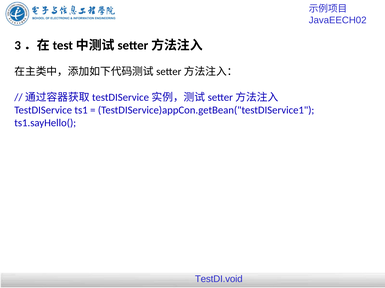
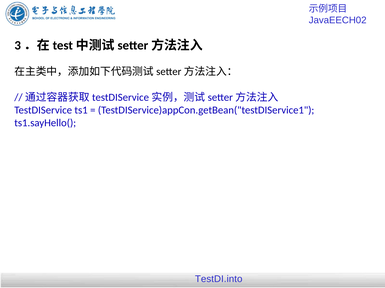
TestDI.void: TestDI.void -> TestDI.into (219, 280)
